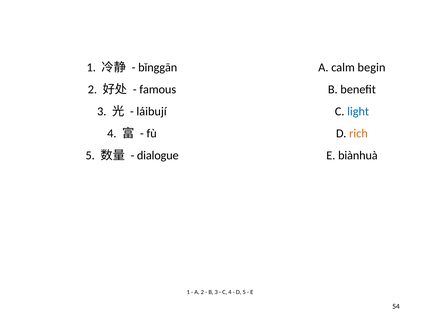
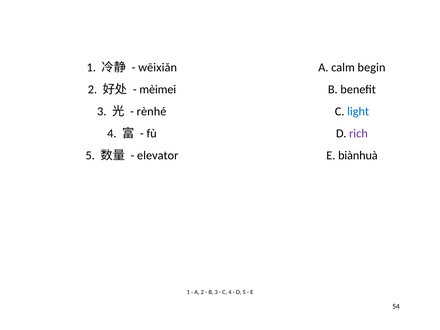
bǐnggān: bǐnggān -> wēixiǎn (158, 68)
famous: famous -> mèimei (158, 90)
láibují: láibují -> rènhé (152, 112)
rich colour: orange -> purple (358, 134)
dialogue: dialogue -> elevator (158, 156)
